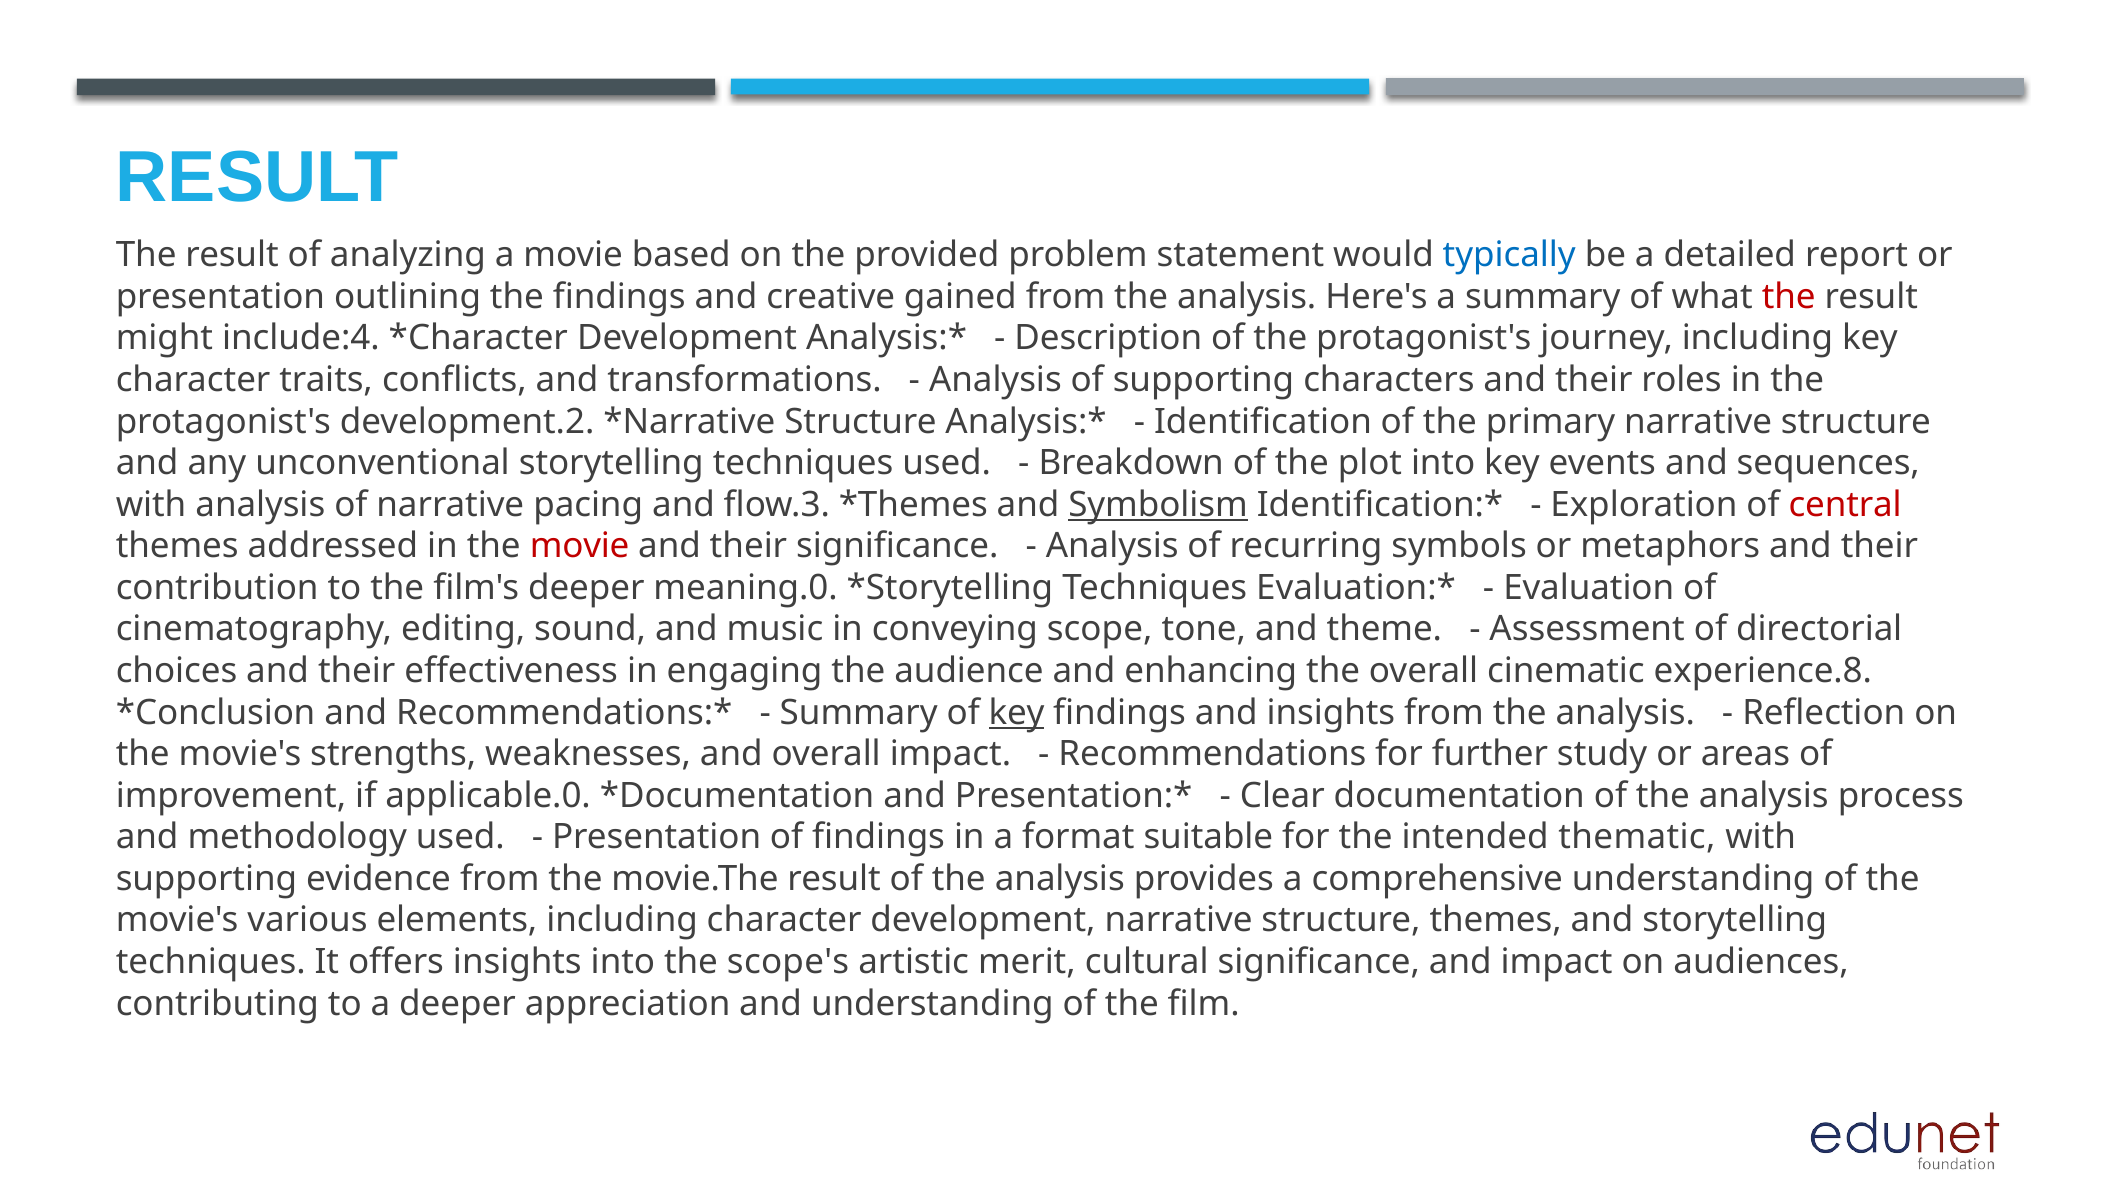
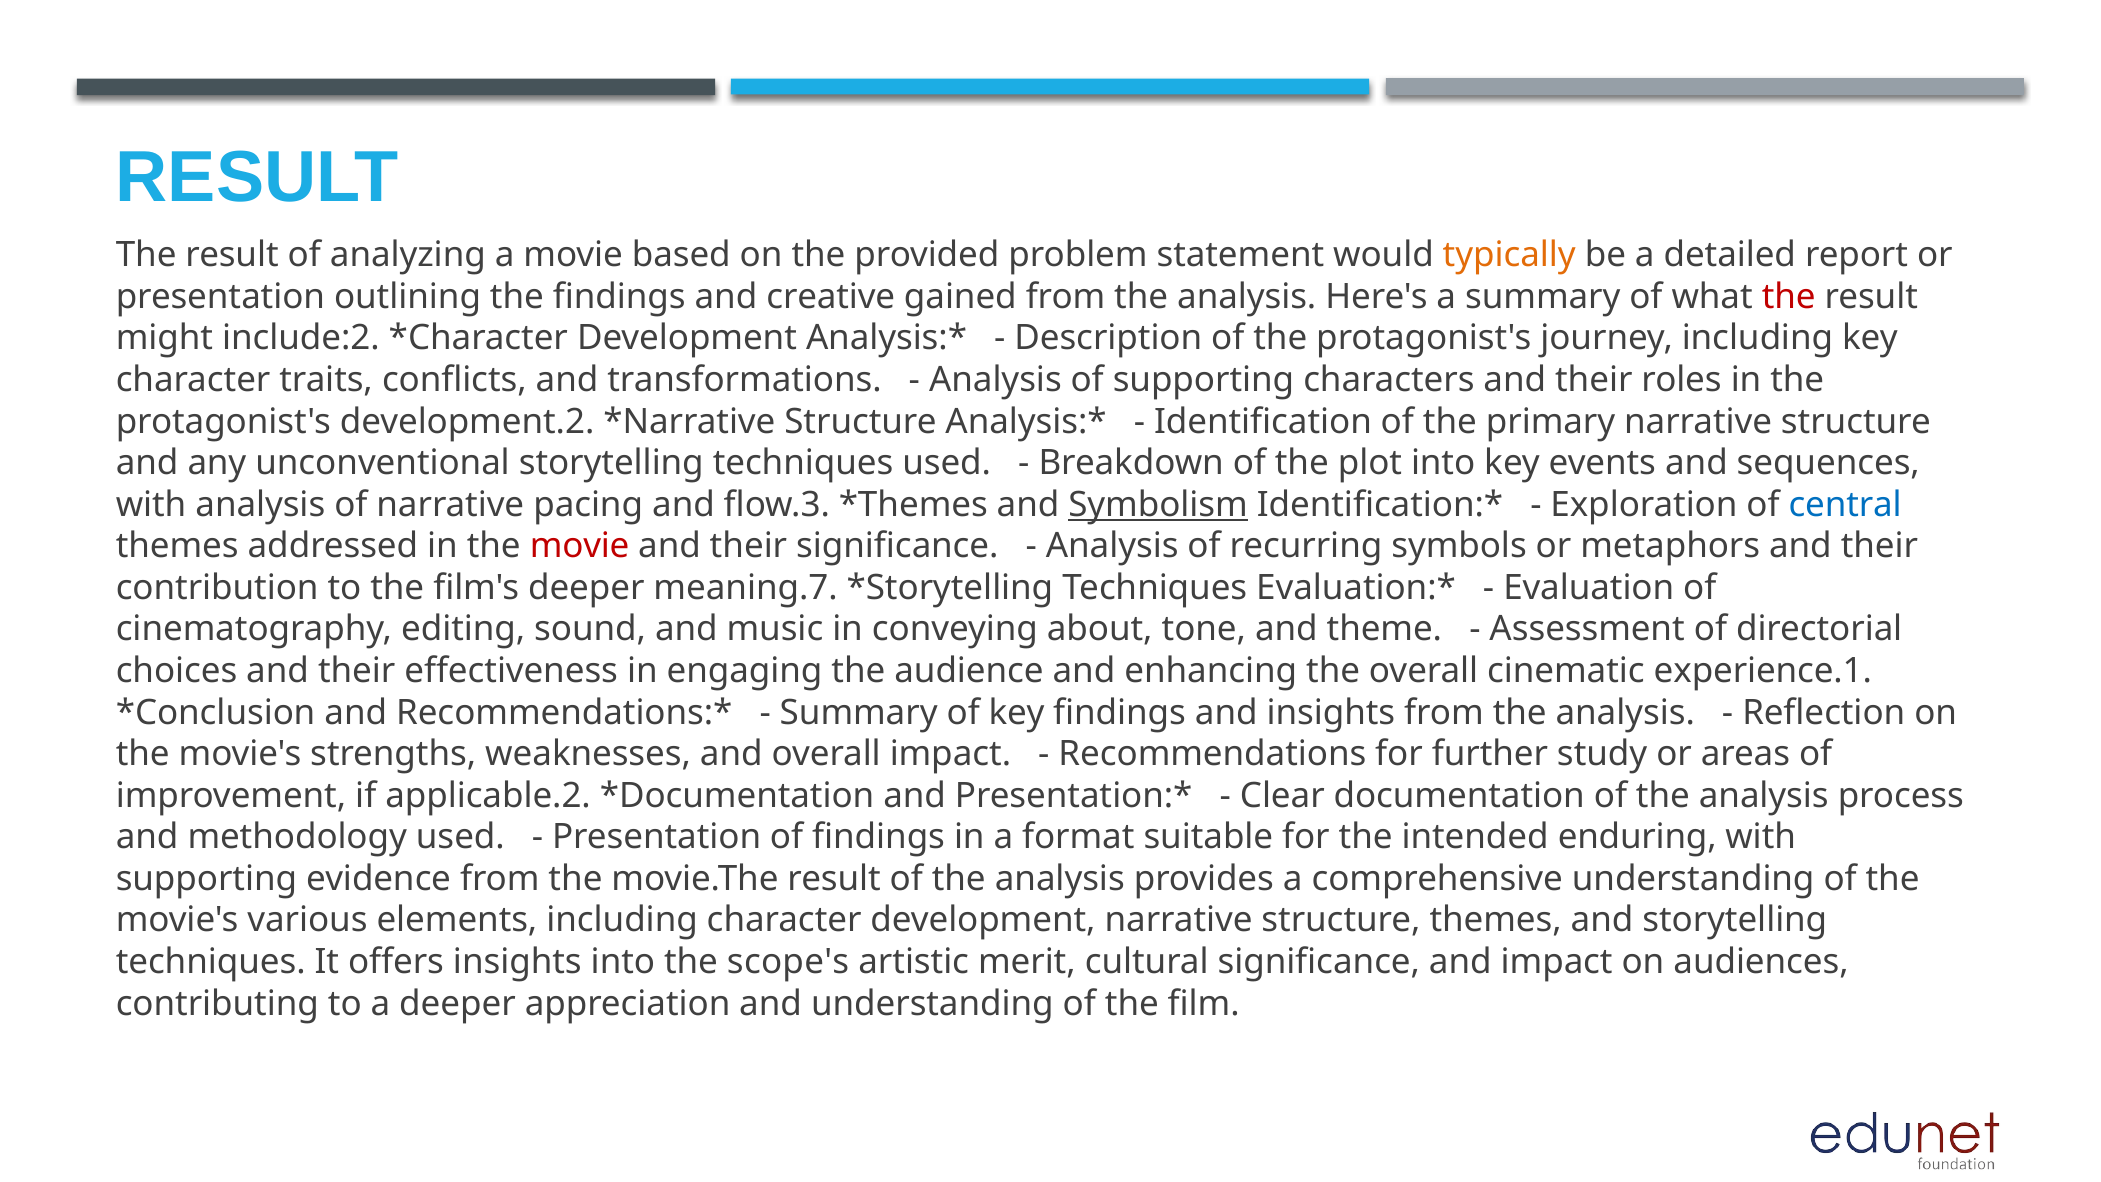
typically colour: blue -> orange (1509, 255)
include:4: include:4 -> include:2 (301, 338)
central colour: red -> blue (1845, 505)
meaning.0: meaning.0 -> meaning.7 (746, 588)
scope: scope -> about (1100, 629)
experience.8: experience.8 -> experience.1 (1763, 671)
key underline: present -> none (1017, 712)
applicable.0: applicable.0 -> applicable.2 (488, 796)
thematic: thematic -> enduring (1637, 837)
